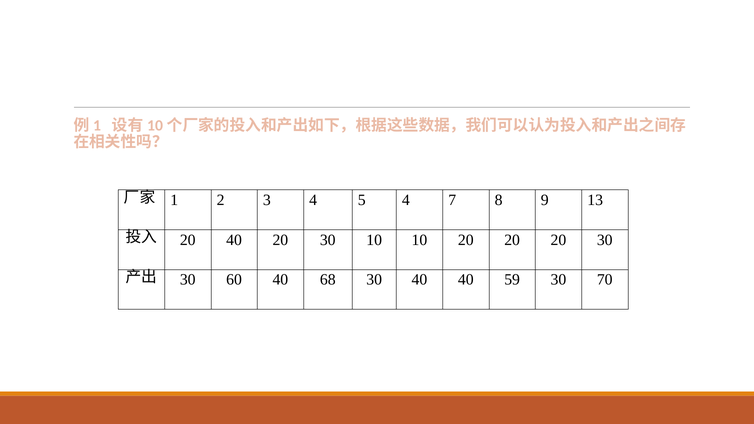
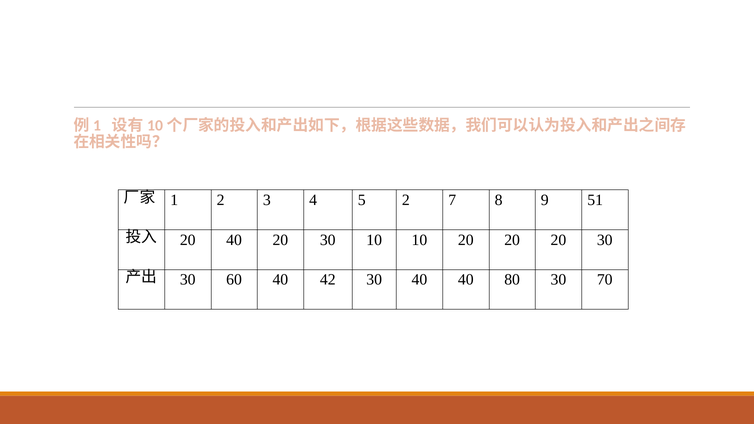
5 4: 4 -> 2 (406, 200)
13: 13 -> 51 (595, 200)
68: 68 -> 42 (328, 280)
59: 59 -> 80 (512, 280)
